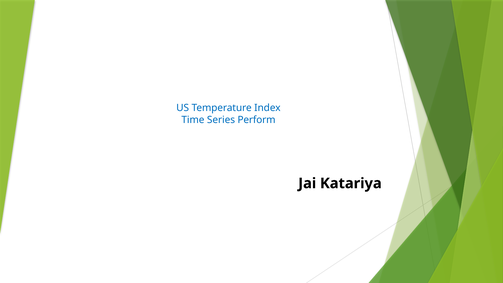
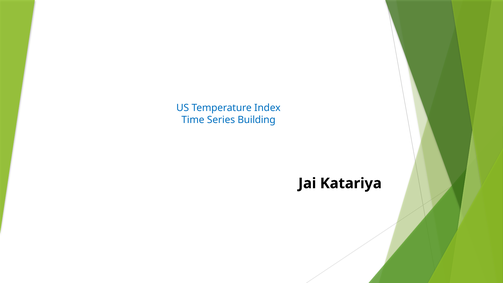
Perform: Perform -> Building (257, 120)
